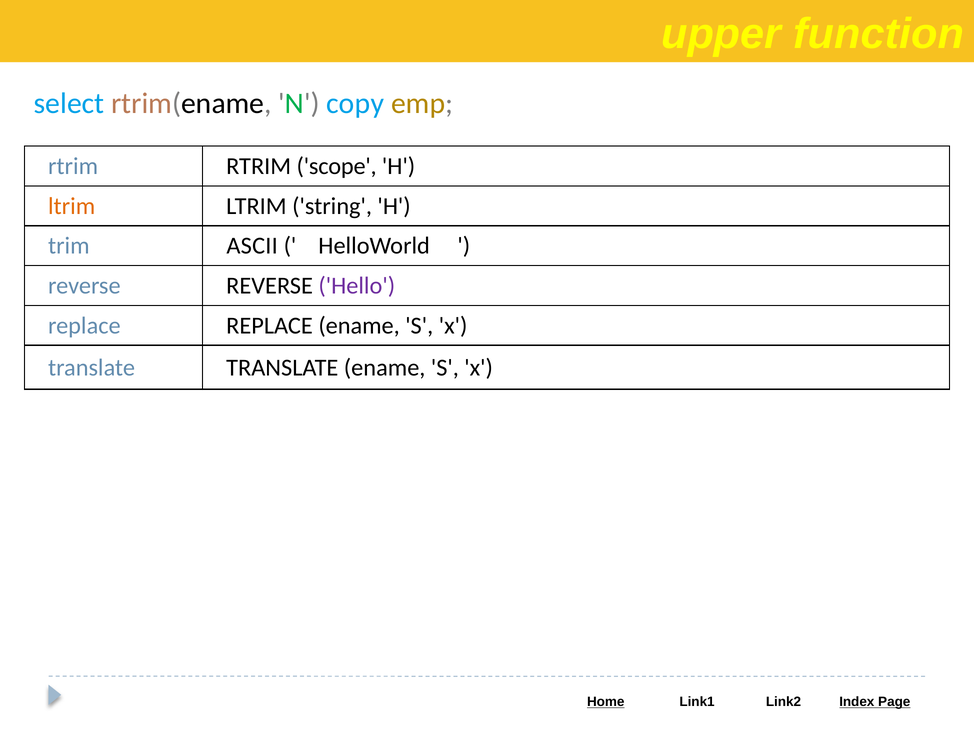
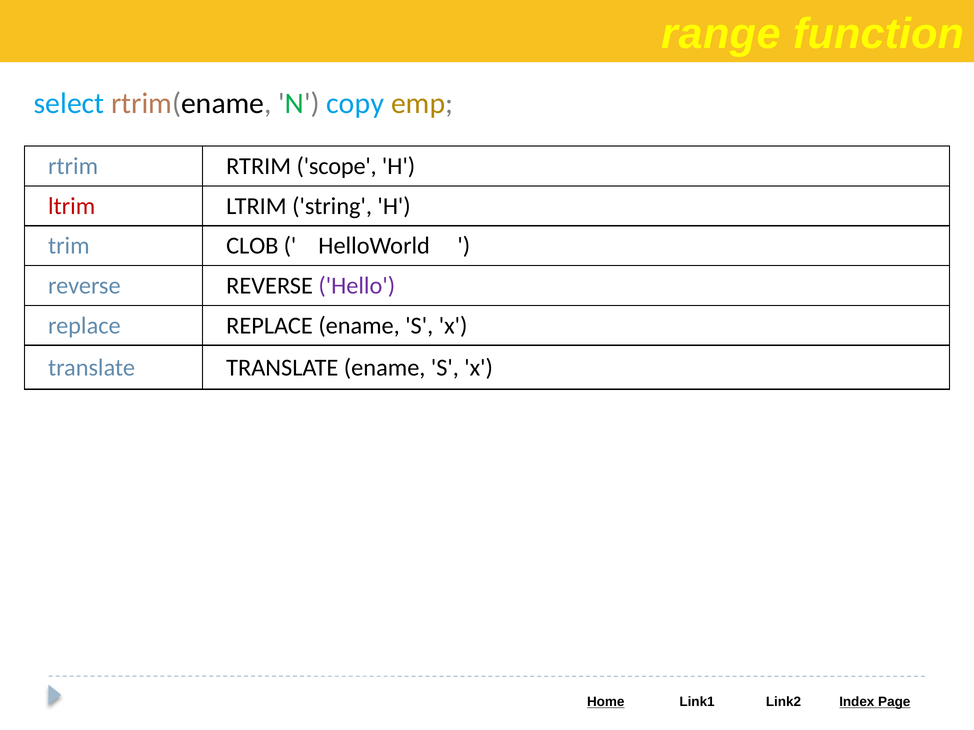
upper: upper -> range (721, 34)
ltrim colour: orange -> red (72, 206)
ASCII: ASCII -> CLOB (252, 246)
